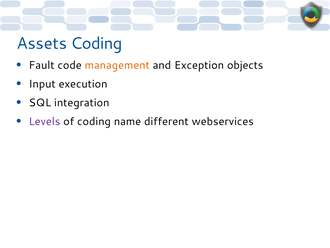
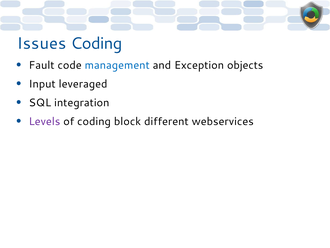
Assets: Assets -> Issues (42, 43)
management colour: orange -> blue (117, 65)
execution: execution -> leveraged (83, 84)
name: name -> block (127, 121)
